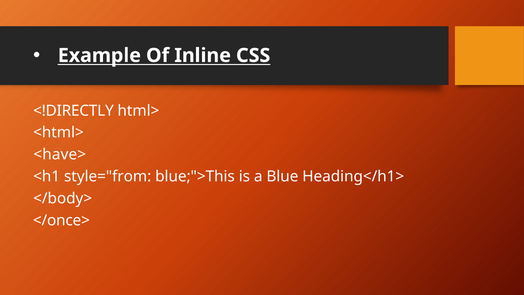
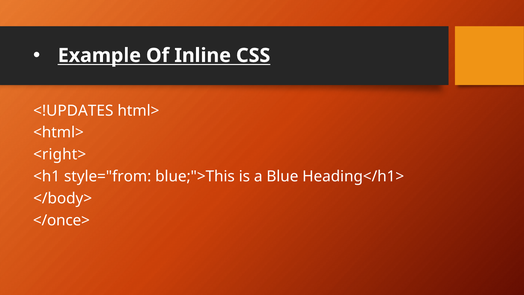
<!DIRECTLY: <!DIRECTLY -> <!UPDATES (73, 111)
<have>: <have> -> <right> (60, 154)
